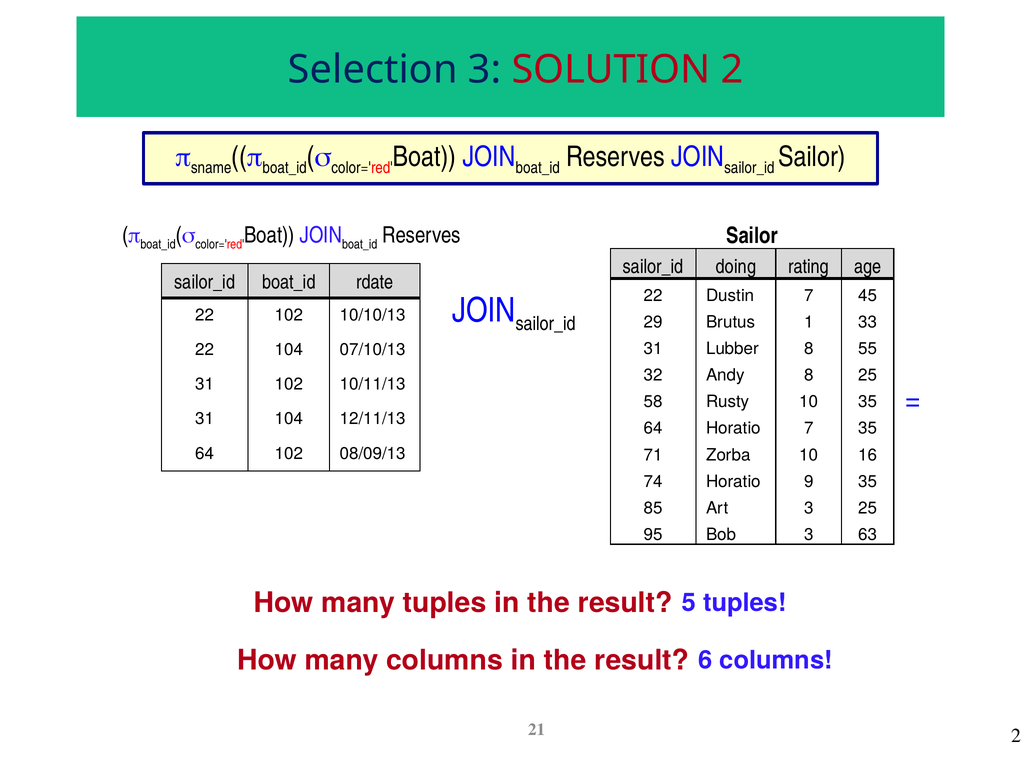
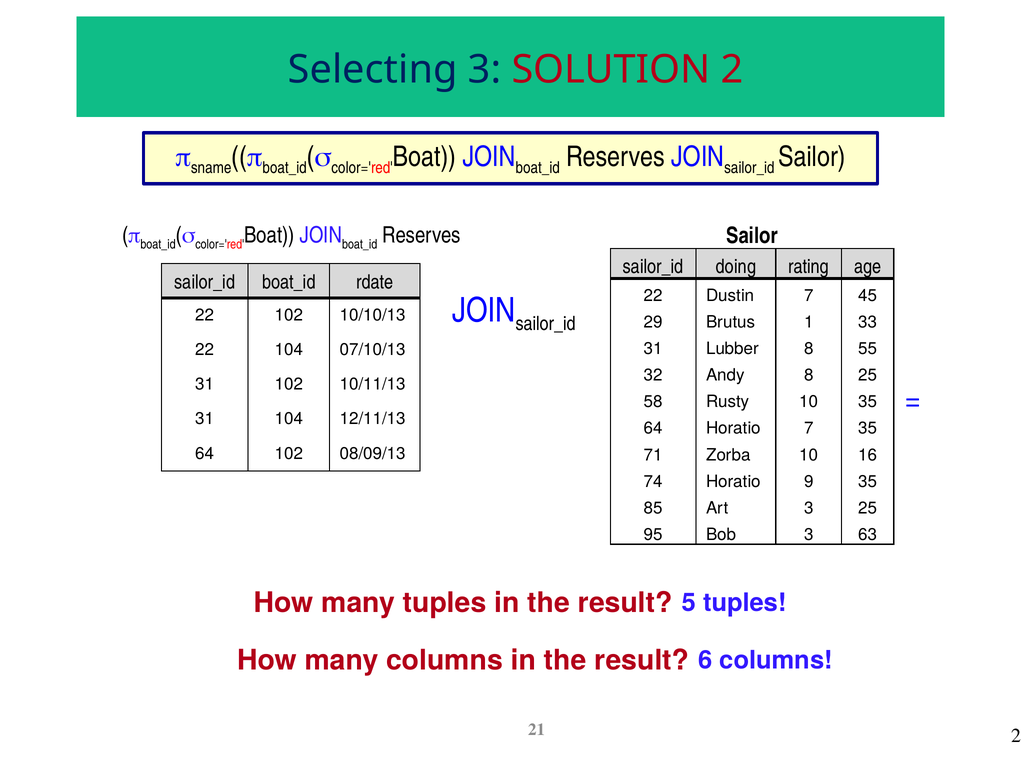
Selection: Selection -> Selecting (373, 69)
